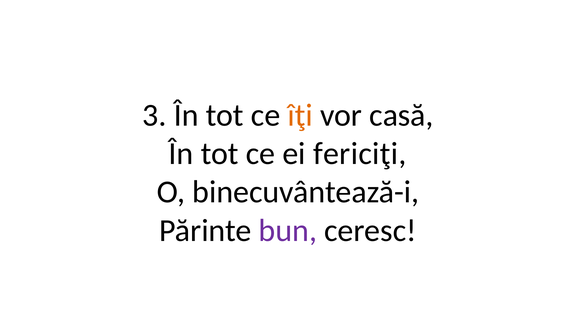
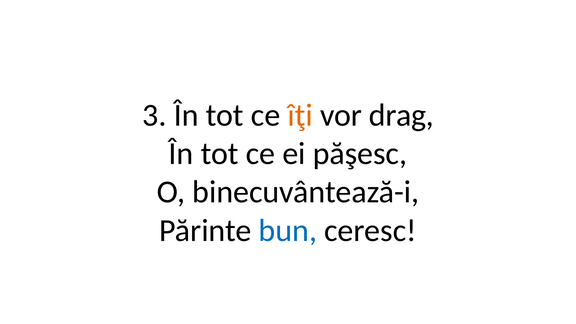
casă: casă -> drag (401, 115)
fericiţi: fericiţi -> păşesc (360, 154)
bun colour: purple -> blue (288, 230)
